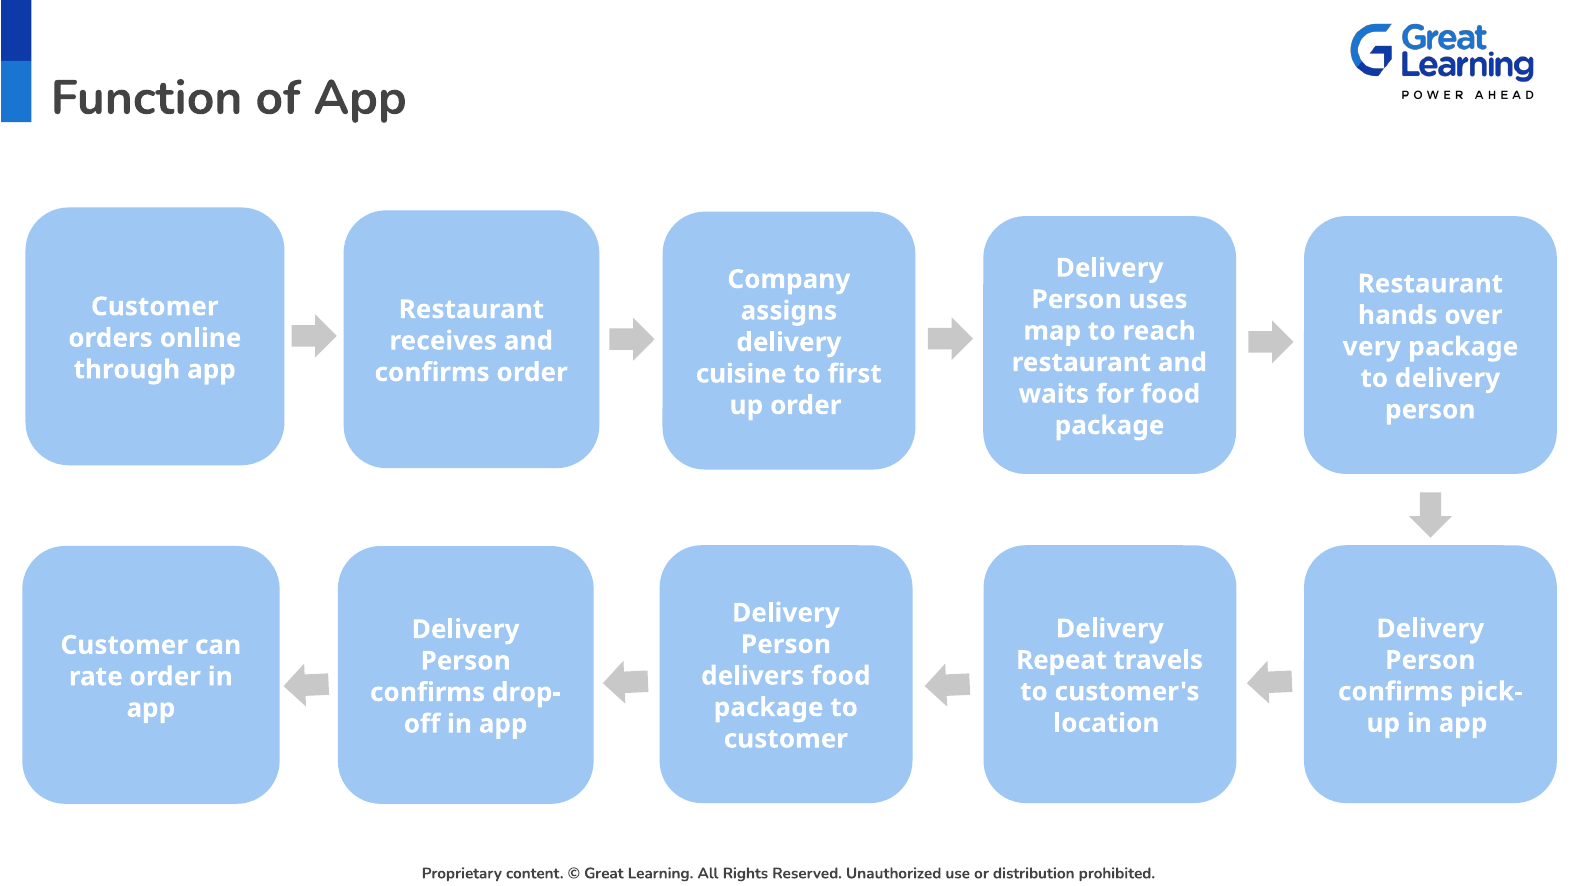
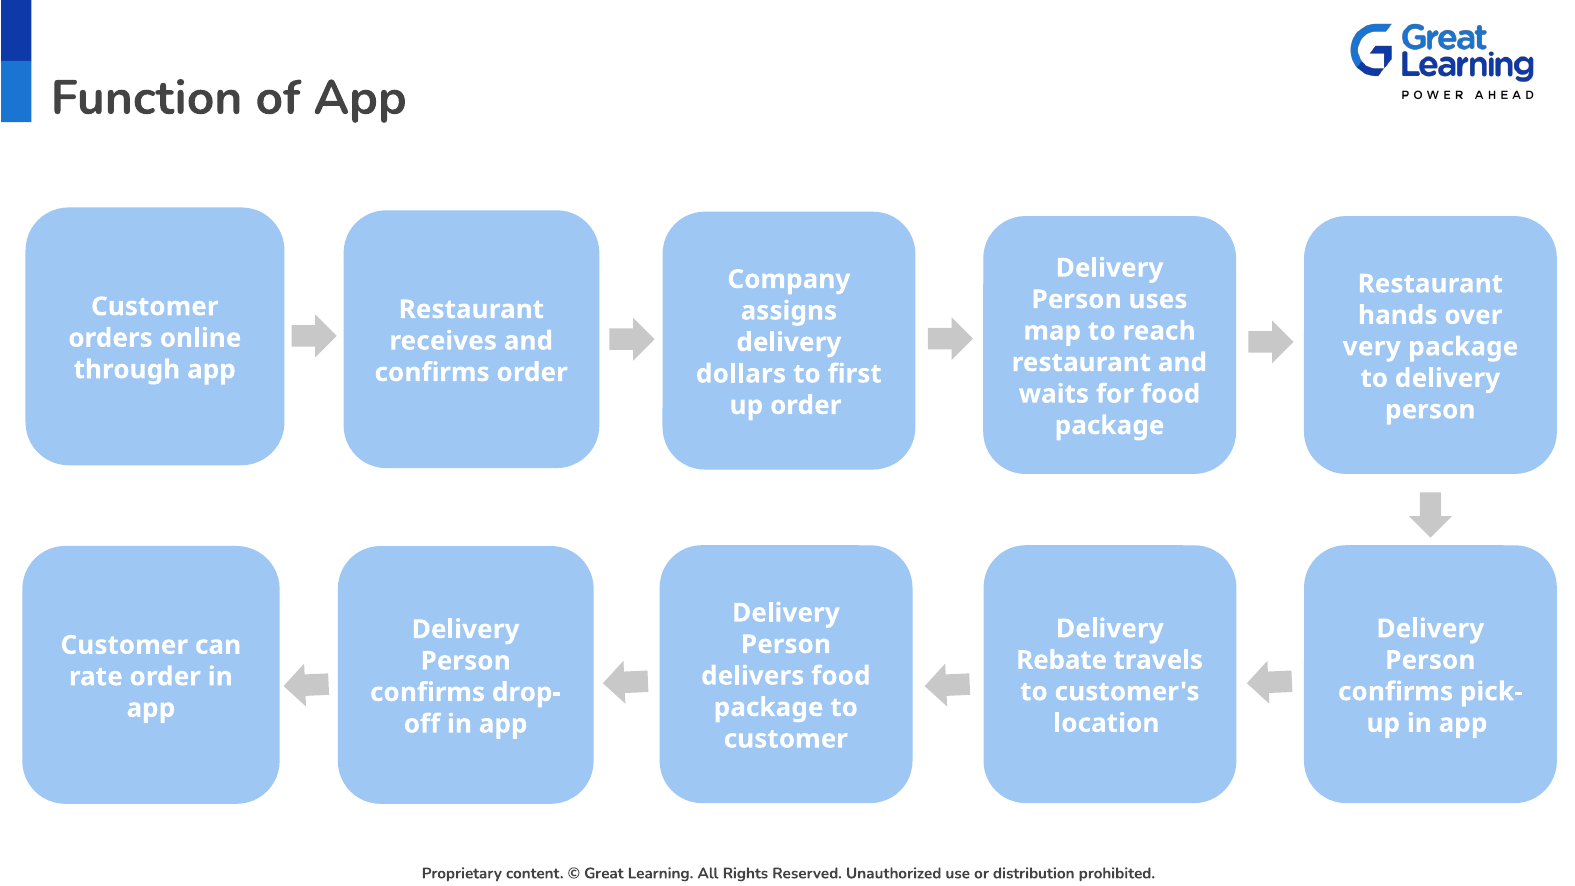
cuisine: cuisine -> dollars (741, 374)
Repeat: Repeat -> Rebate (1062, 660)
